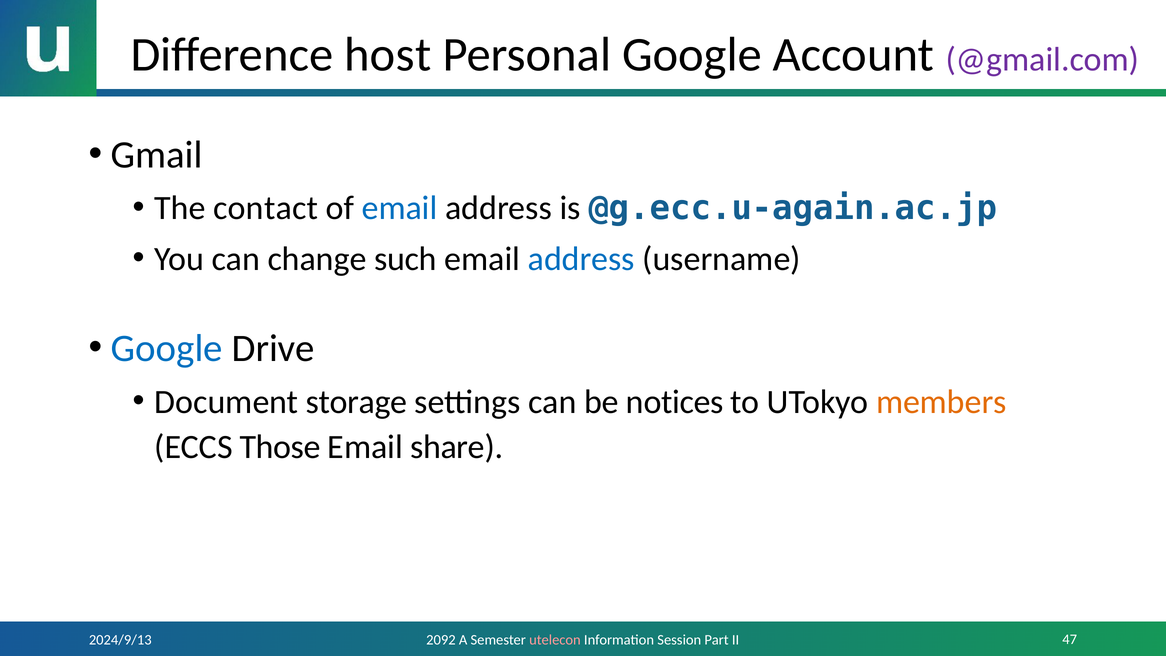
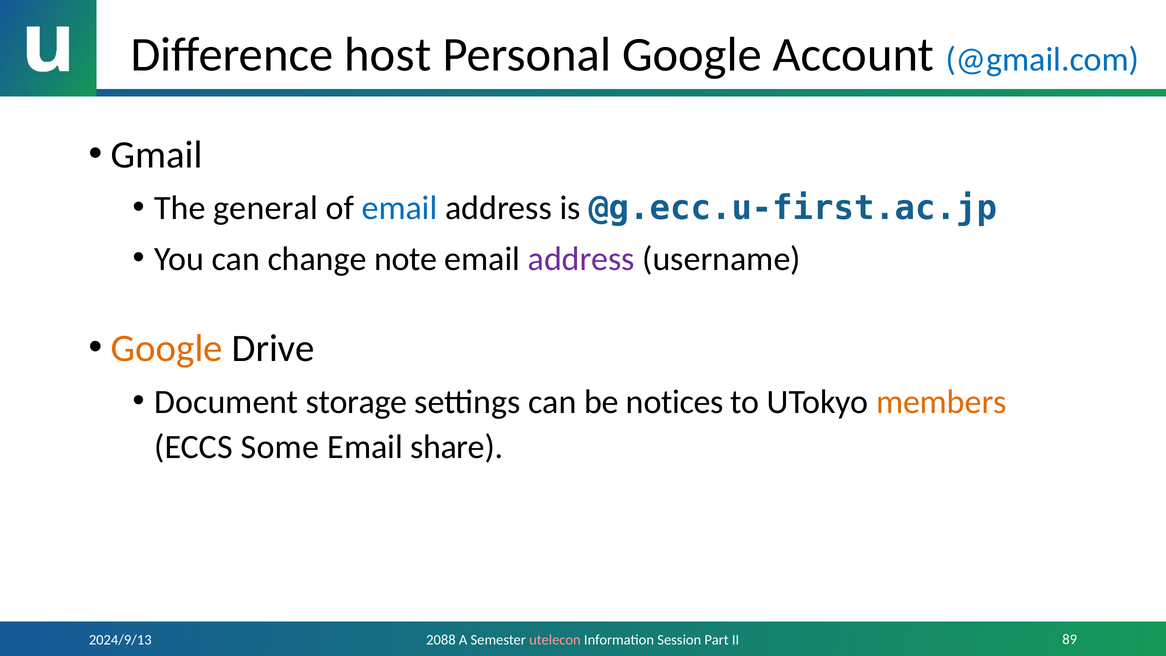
@gmail.com colour: purple -> blue (1042, 60)
contact: contact -> general (266, 208)
@g.ecc.u-again.ac.jp: @g.ecc.u-again.ac.jp -> @g.ecc.u-first.ac.jp (793, 208)
such: such -> note (406, 259)
address colour: blue -> purple (581, 259)
Google colour: blue -> orange (167, 349)
Those: Those -> Some (280, 447)
2092: 2092 -> 2088 (441, 640)
47: 47 -> 89 (1070, 639)
